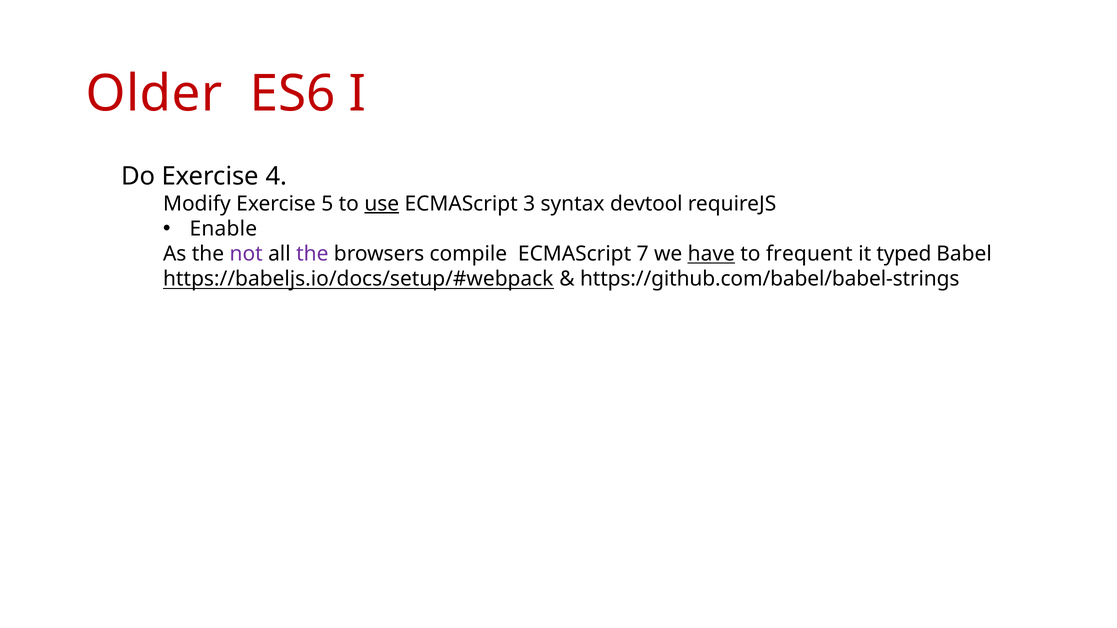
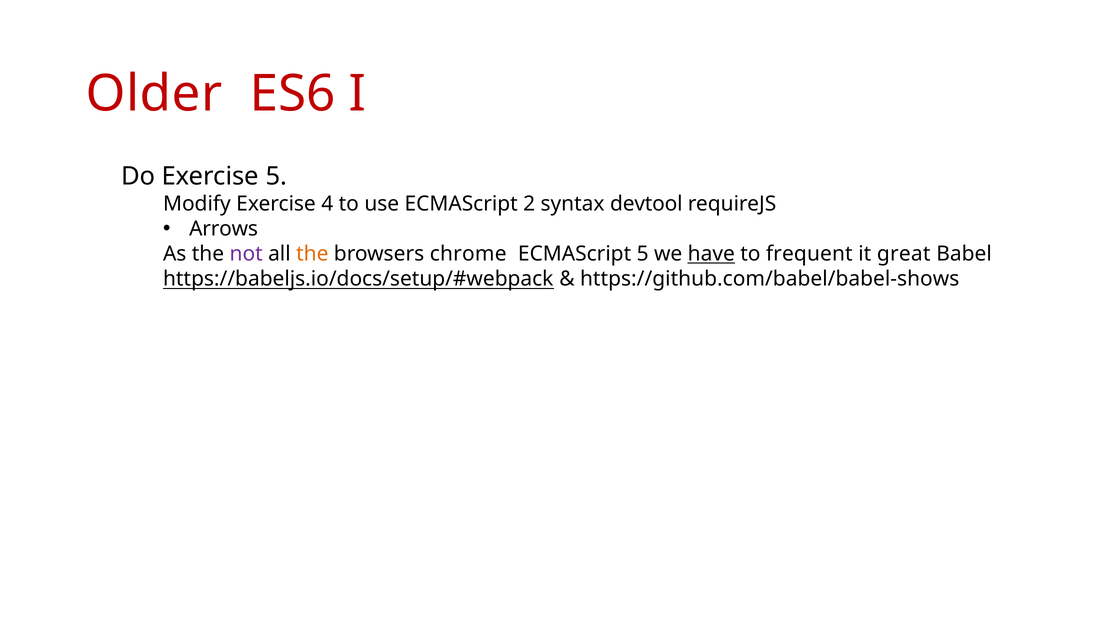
Exercise 4: 4 -> 5 (276, 176)
5: 5 -> 4 (327, 204)
use underline: present -> none (382, 204)
3: 3 -> 2 (529, 204)
Enable: Enable -> Arrows (224, 229)
the colour: purple -> orange (312, 254)
compile: compile -> chrome (468, 254)
ECMAScript 7: 7 -> 5 (643, 254)
typed: typed -> great (904, 254)
https://github.com/babel/babel-strings: https://github.com/babel/babel-strings -> https://github.com/babel/babel-shows (770, 279)
